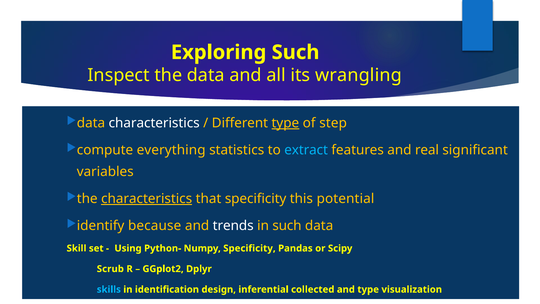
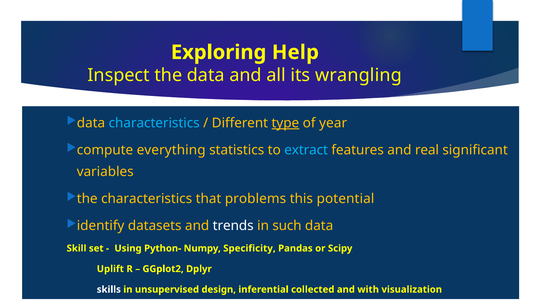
Exploring Such: Such -> Help (295, 52)
characteristics colour: white -> light blue (154, 123)
step: step -> year (333, 123)
characteristics underline: present -> none (147, 199)
that specificity: specificity -> problems (256, 199)
because: because -> datasets (155, 225)
Scrub: Scrub -> Uplift (110, 269)
skills colour: light blue -> white (109, 289)
identification: identification -> unsupervised (167, 289)
and type: type -> with (368, 289)
